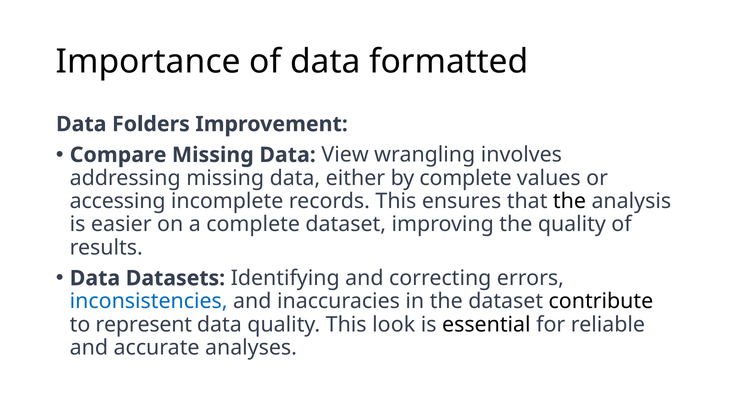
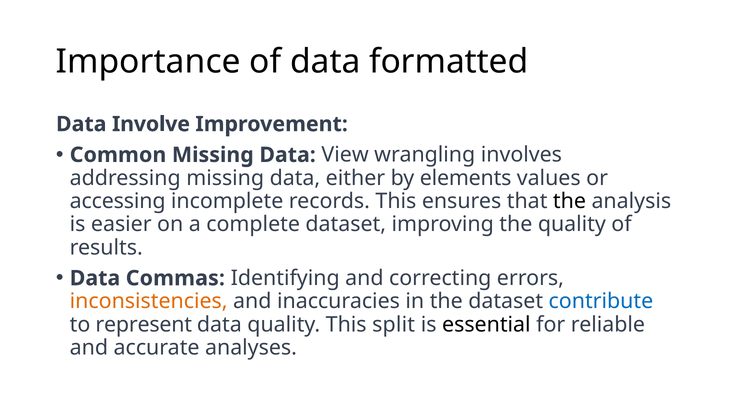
Folders: Folders -> Involve (151, 124)
Compare: Compare -> Common (118, 155)
by complete: complete -> elements (466, 178)
Datasets: Datasets -> Commas (175, 278)
inconsistencies colour: blue -> orange (149, 301)
contribute colour: black -> blue (601, 301)
look: look -> split (394, 324)
